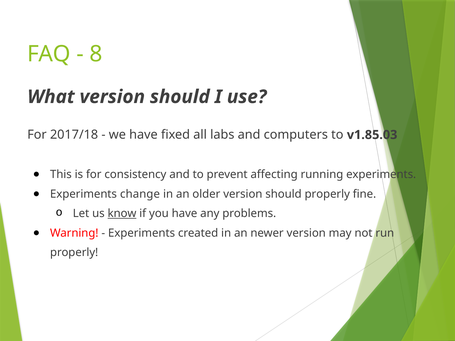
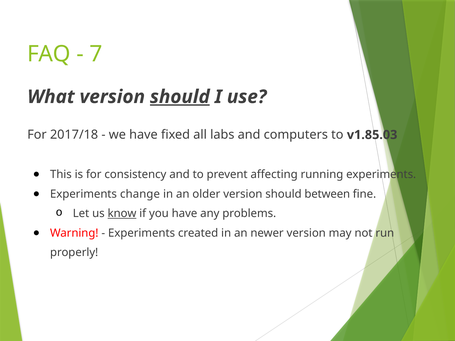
8: 8 -> 7 (96, 54)
should underline: none -> present (180, 97)
should properly: properly -> between (327, 194)
